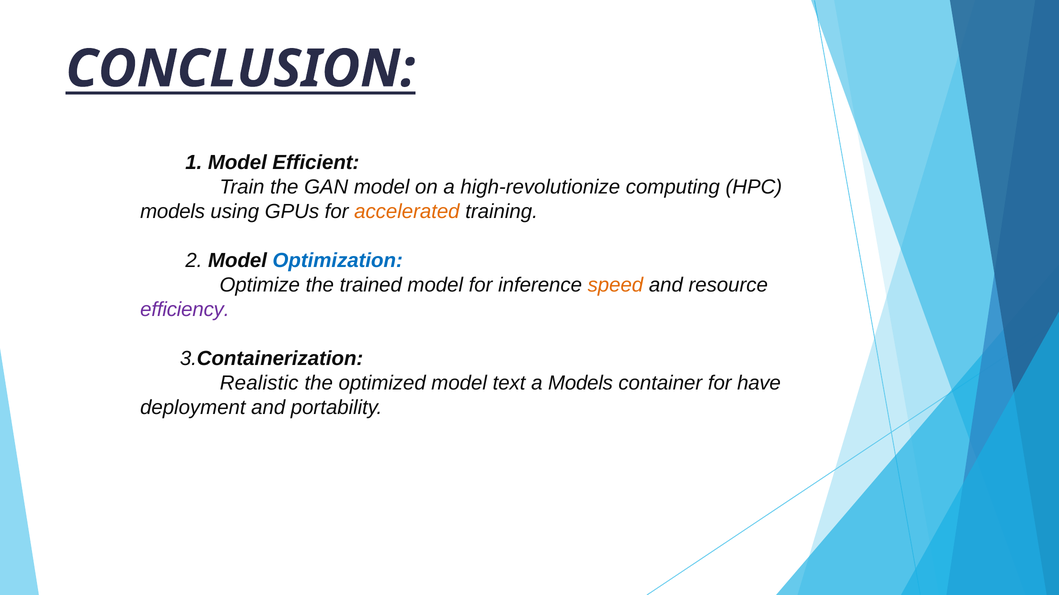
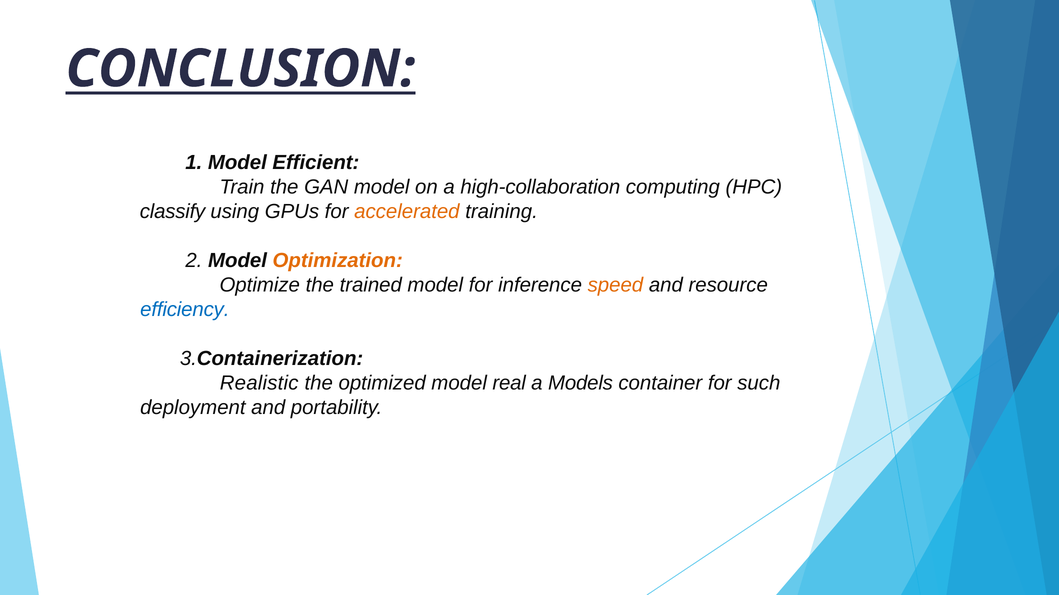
high-revolutionize: high-revolutionize -> high-collaboration (540, 187)
models: models -> classify (173, 212)
Optimization colour: blue -> orange (338, 261)
efficiency colour: purple -> blue (185, 310)
text: text -> real (509, 383)
have: have -> such (759, 383)
